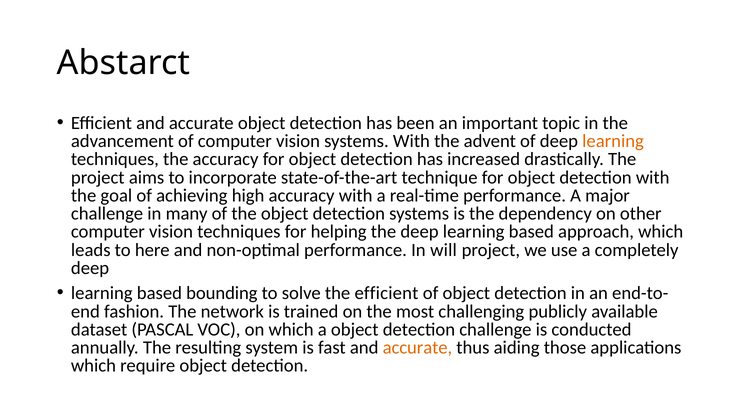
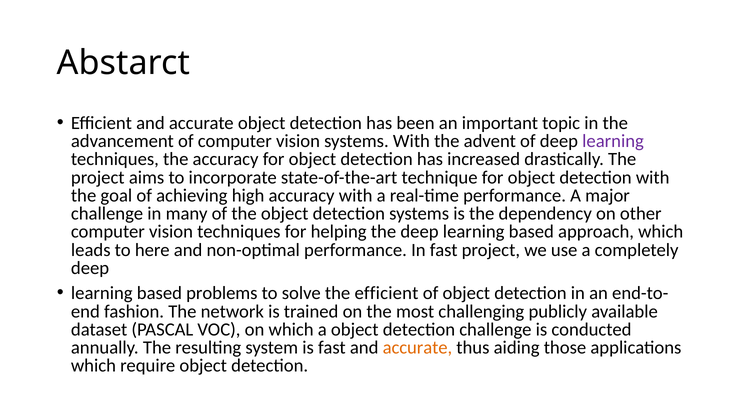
learning colour: orange -> purple (613, 141)
In will: will -> fast (444, 250)
bounding: bounding -> problems (222, 293)
